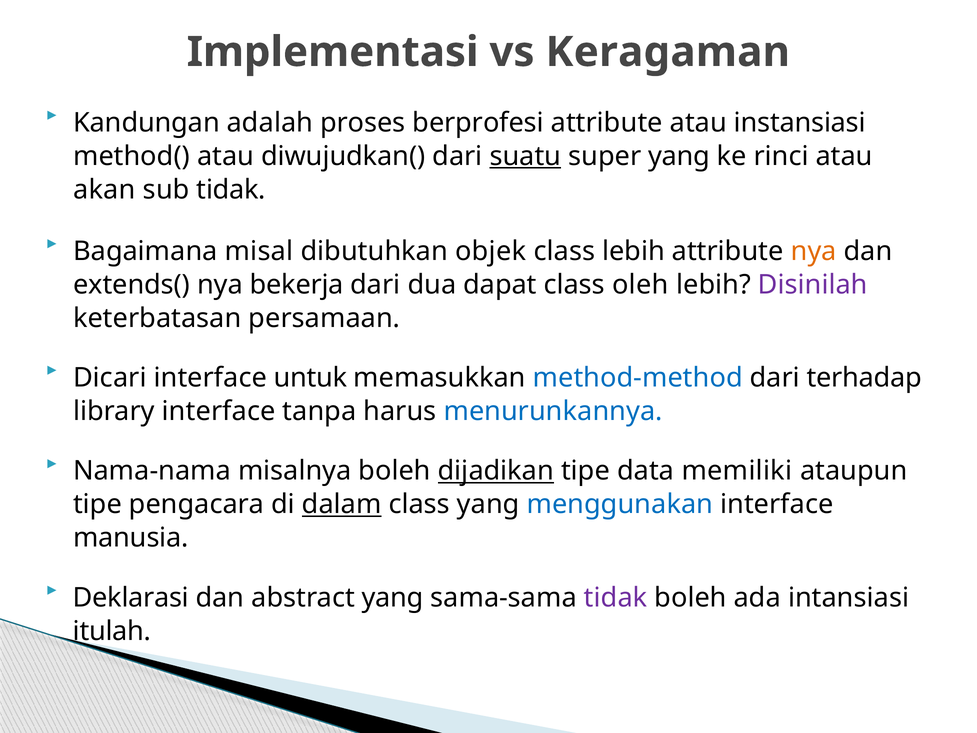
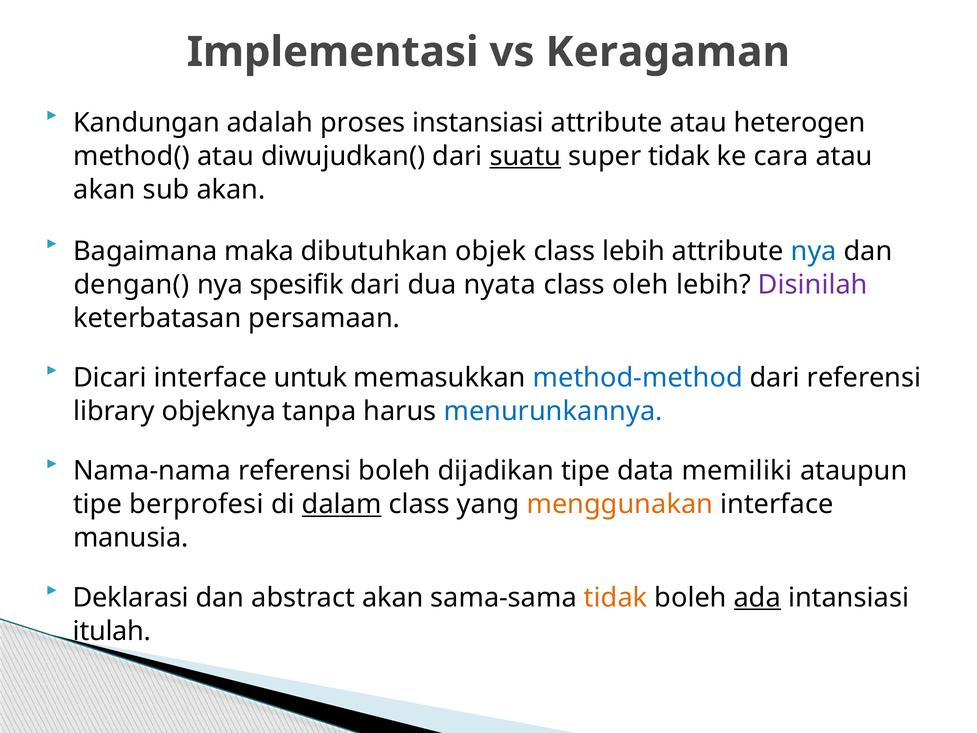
berprofesi: berprofesi -> instansiasi (478, 123)
instansiasi: instansiasi -> heterogen (800, 123)
super yang: yang -> tidak (679, 156)
rinci: rinci -> cara (781, 156)
sub tidak: tidak -> akan (231, 190)
misal: misal -> maka (259, 251)
nya colour: orange -> blue (814, 251)
extends(: extends( -> dengan( (131, 285)
bekerja: bekerja -> spesifik (297, 285)
dapat: dapat -> nyata (500, 285)
dari terhadap: terhadap -> referensi (864, 378)
library interface: interface -> objeknya (219, 411)
Nama-nama misalnya: misalnya -> referensi (295, 471)
dijadikan underline: present -> none (496, 471)
pengacara: pengacara -> berprofesi (196, 504)
menggunakan colour: blue -> orange (620, 504)
abstract yang: yang -> akan (393, 597)
tidak colour: purple -> orange (616, 597)
ada underline: none -> present (757, 597)
